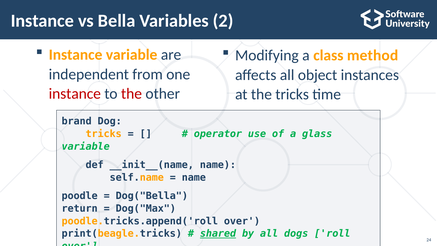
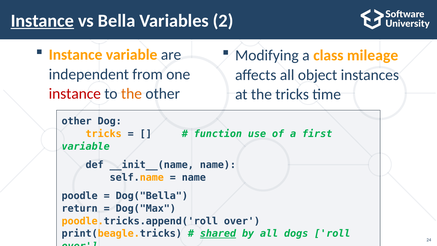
Instance underline: none -> present (42, 21)
method: method -> mileage (373, 55)
the colour: red -> orange (132, 94)
brand: brand -> other (77, 121)
operator: operator -> function (218, 134)
glass: glass -> first (317, 134)
